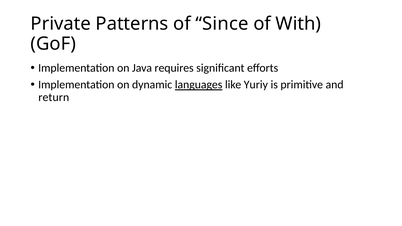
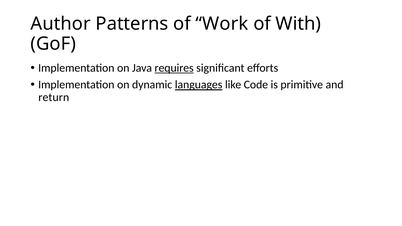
Private: Private -> Author (61, 24)
Since: Since -> Work (222, 24)
requires underline: none -> present (174, 68)
Yuriy: Yuriy -> Code (256, 85)
